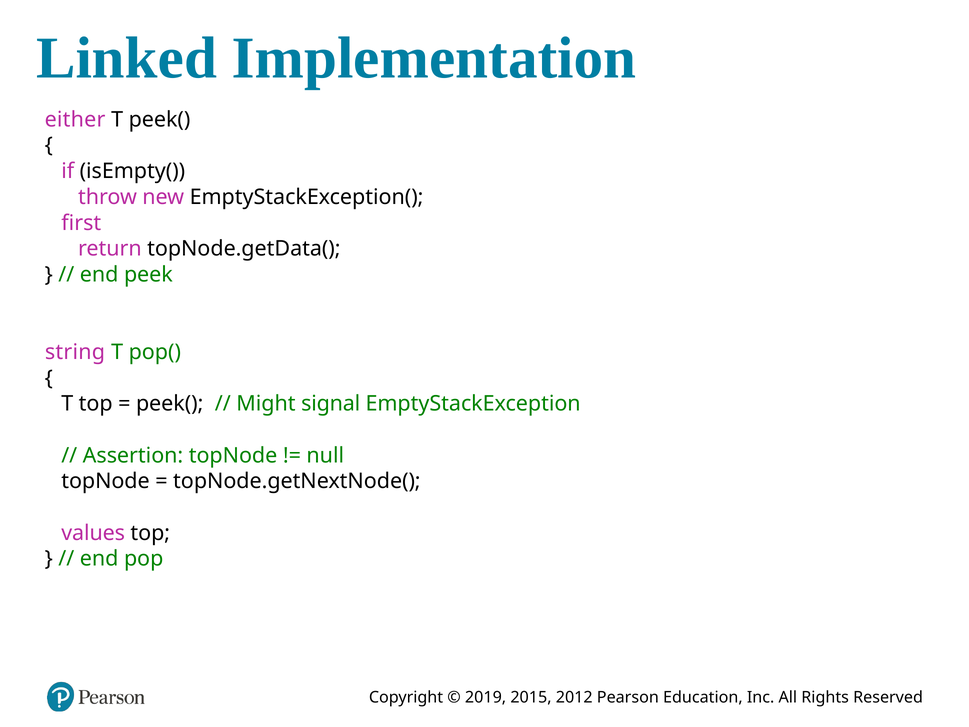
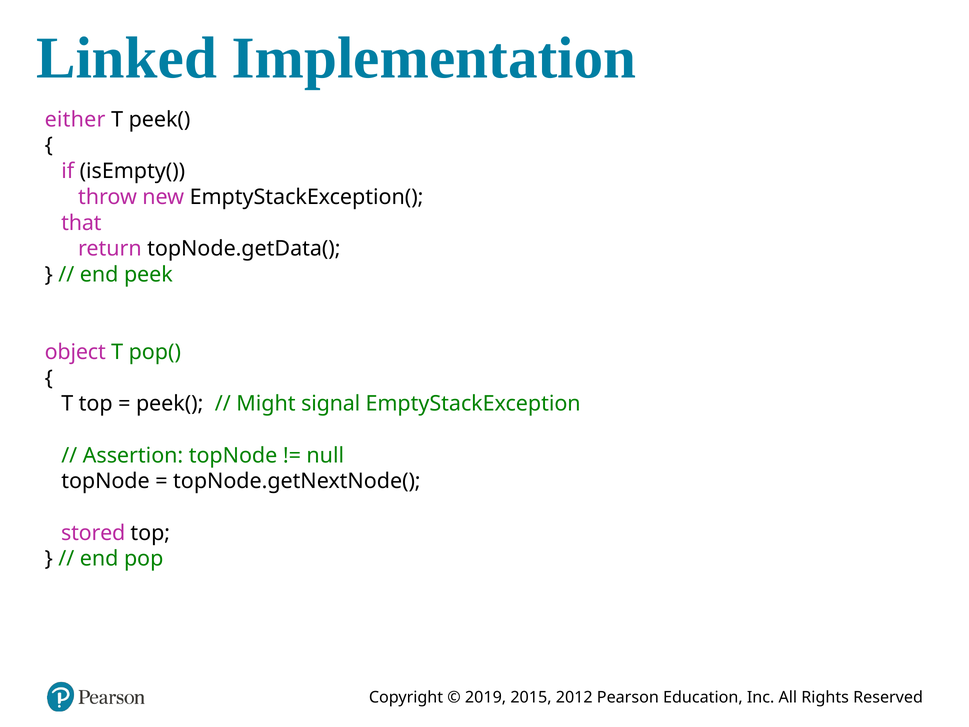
first: first -> that (81, 223)
string: string -> object (75, 352)
values: values -> stored (93, 533)
